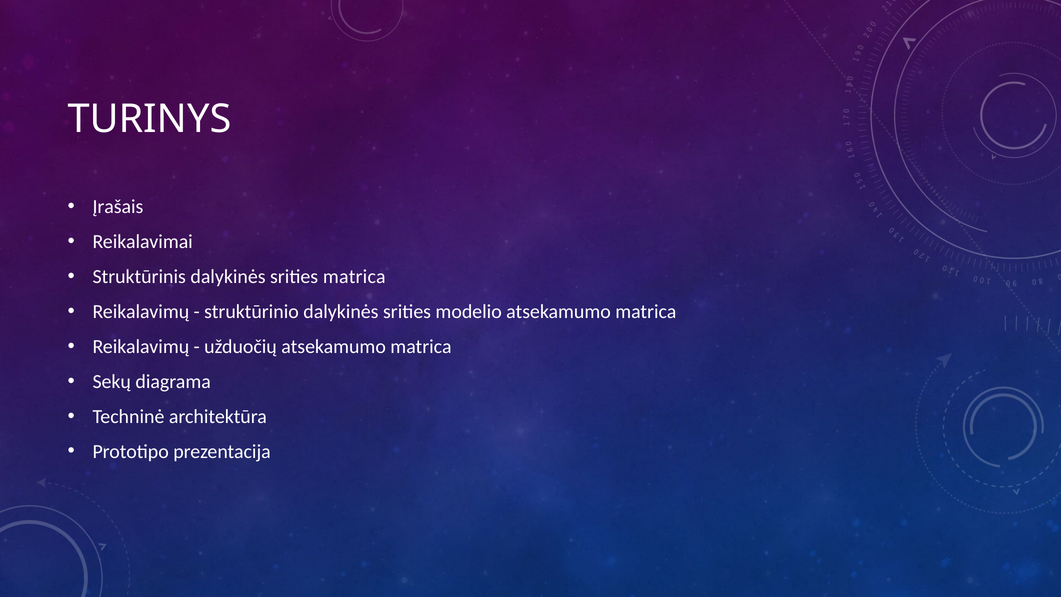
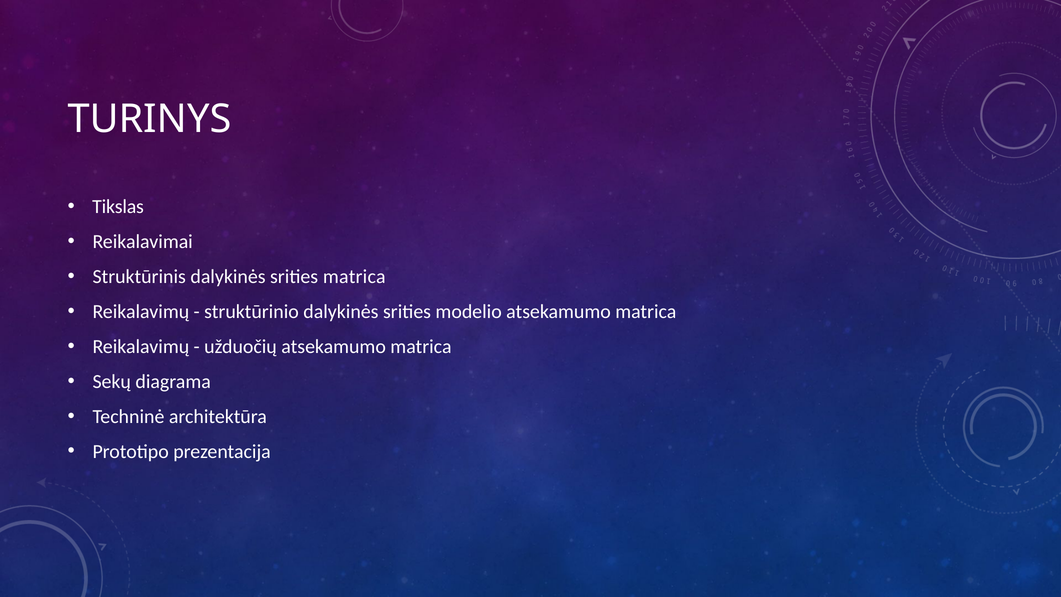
Įrašais: Įrašais -> Tikslas (118, 207)
